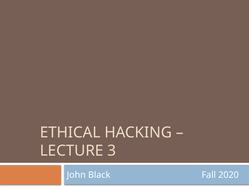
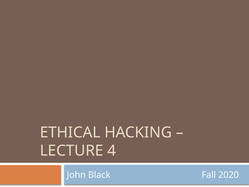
3: 3 -> 4 (112, 150)
